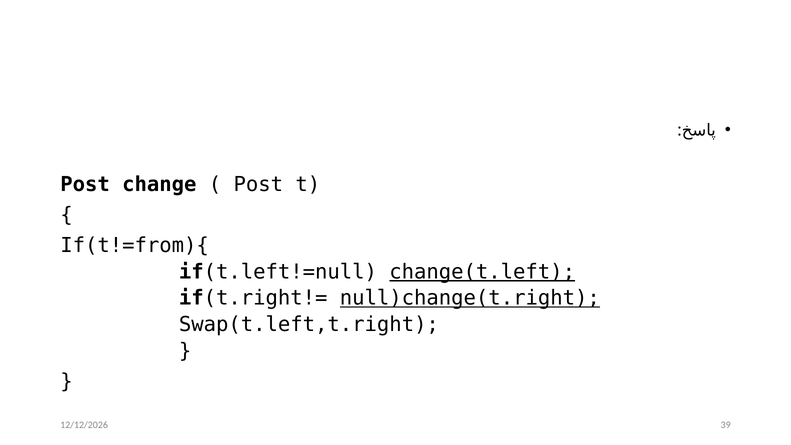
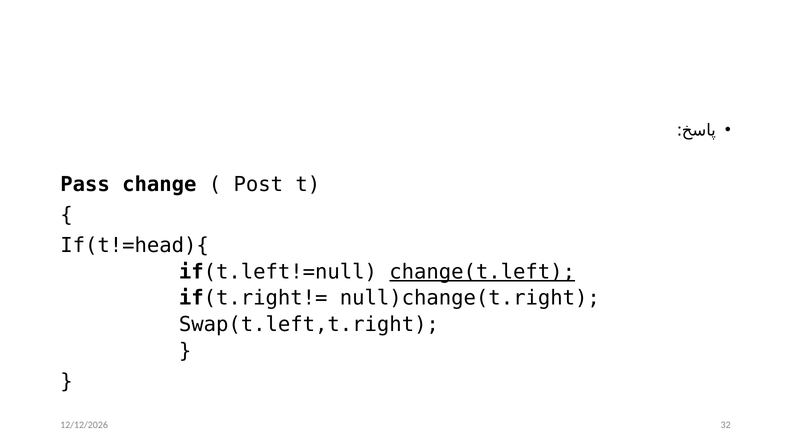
Post: Post -> Pass (85, 184)
If(t!=from){: If(t!=from){ -> If(t!=head){ (135, 245)
null)change(t.right underline: present -> none (470, 298)
39: 39 -> 32 (726, 425)
